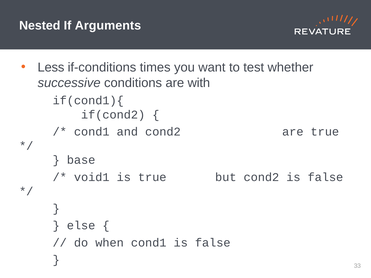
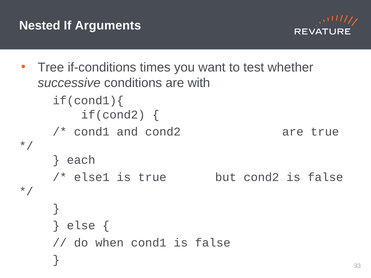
Less: Less -> Tree (51, 67)
base: base -> each (81, 160)
void1: void1 -> else1 (92, 177)
